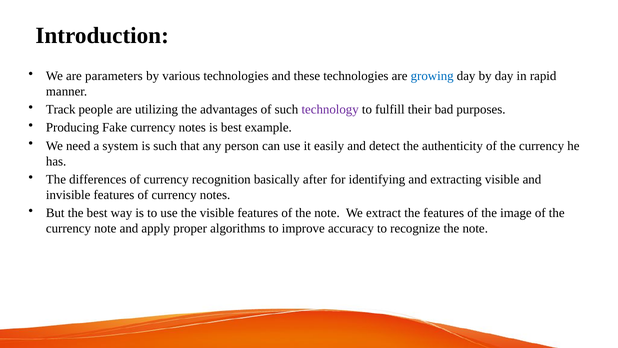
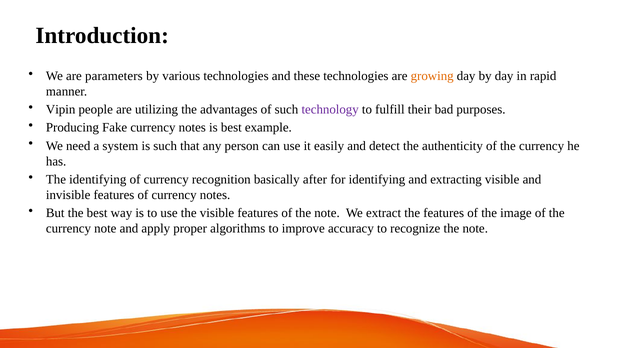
growing colour: blue -> orange (432, 76)
Track: Track -> Vipin (61, 110)
The differences: differences -> identifying (98, 179)
